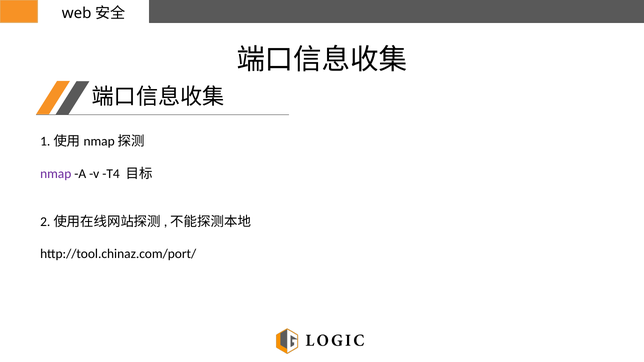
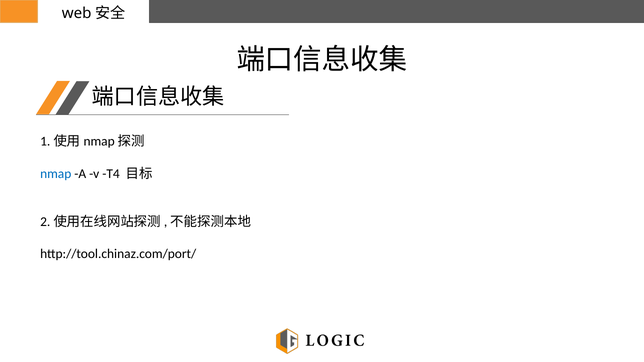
nmap colour: purple -> blue (56, 174)
